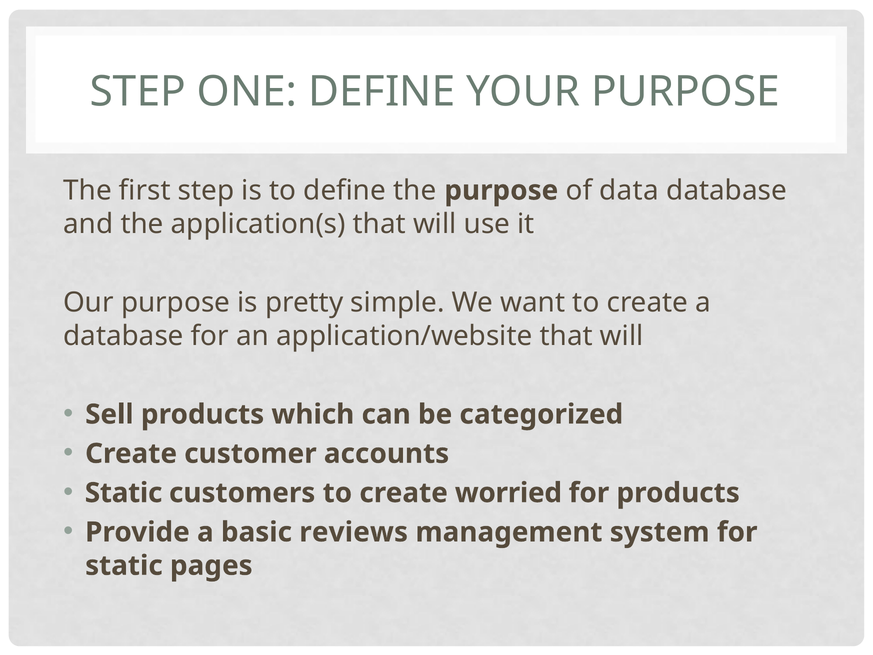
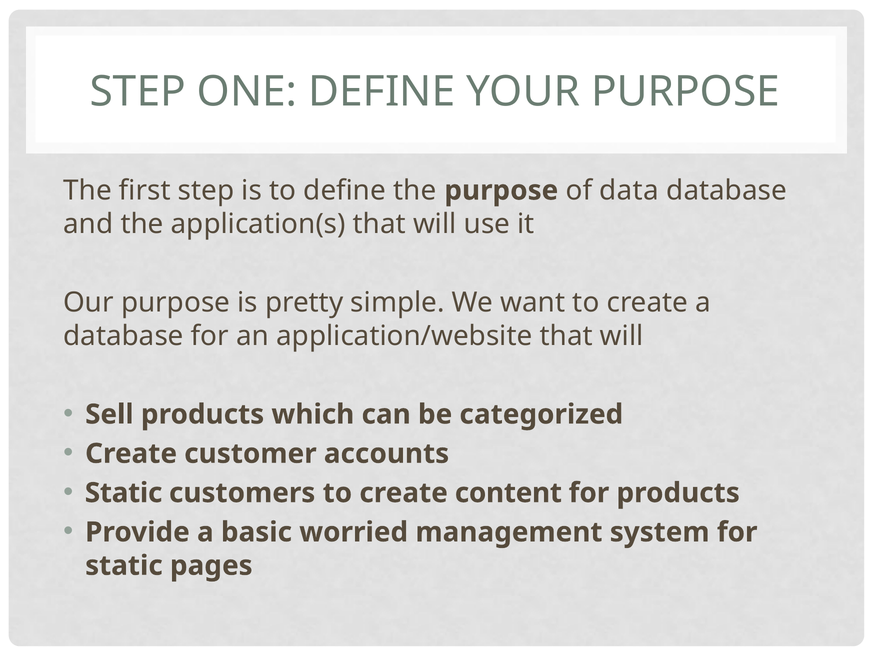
worried: worried -> content (508, 493)
reviews: reviews -> worried (354, 532)
